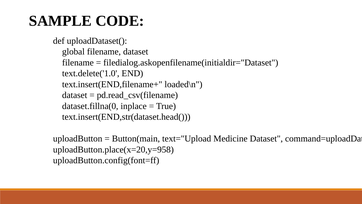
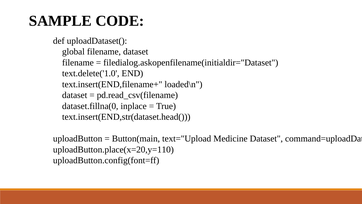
uploadButton.place(x=20,y=958: uploadButton.place(x=20,y=958 -> uploadButton.place(x=20,y=110 (113, 149)
